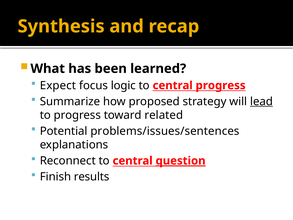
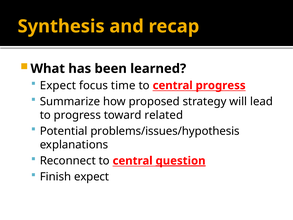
logic: logic -> time (123, 85)
lead underline: present -> none (261, 101)
problems/issues/sentences: problems/issues/sentences -> problems/issues/hypothesis (165, 131)
Finish results: results -> expect (92, 177)
